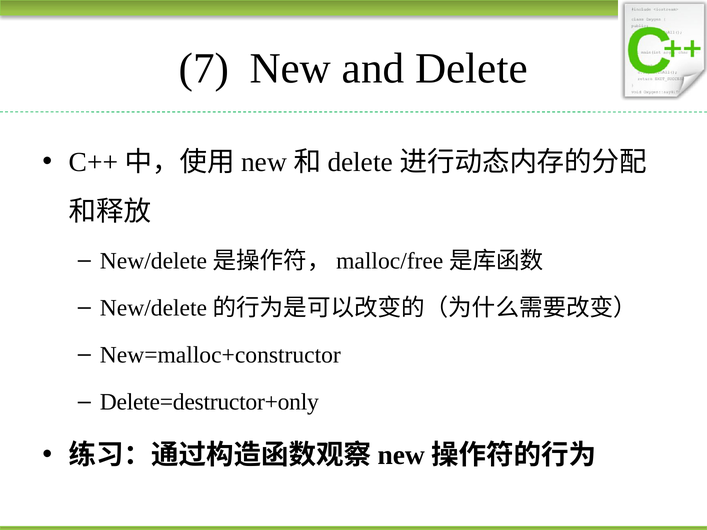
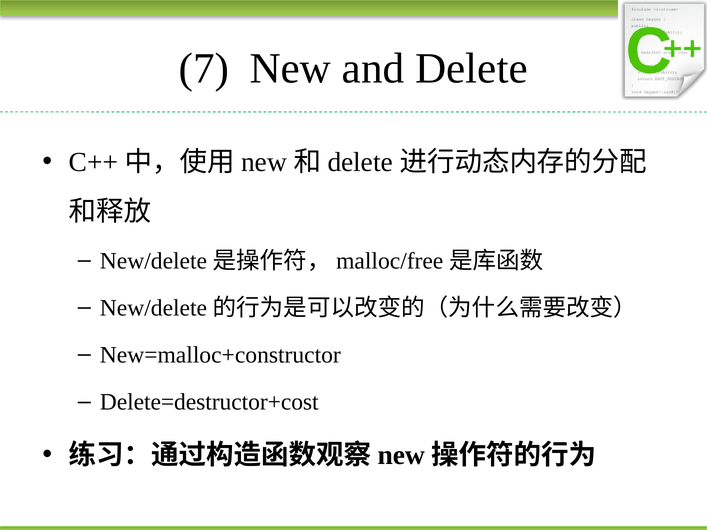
Delete=destructor+only: Delete=destructor+only -> Delete=destructor+cost (209, 402)
